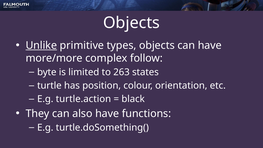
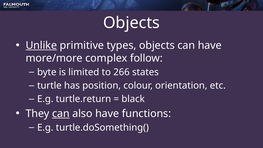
263: 263 -> 266 (121, 72)
turtle.action: turtle.action -> turtle.return (83, 99)
can underline: none -> present (61, 113)
